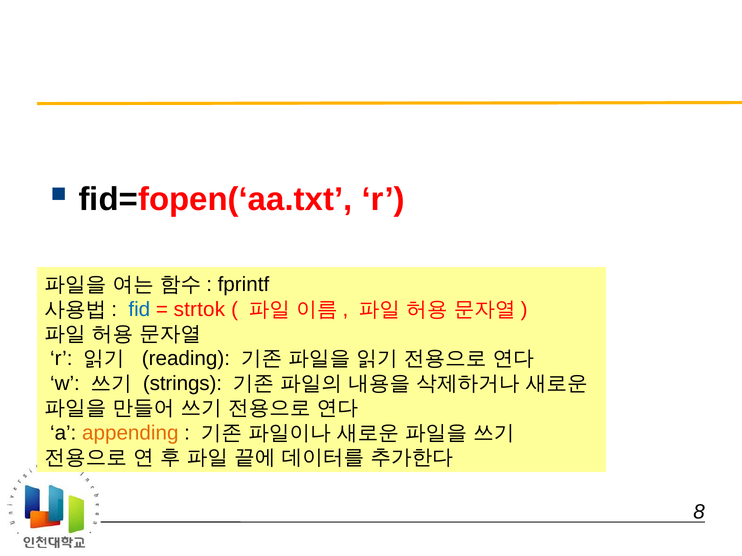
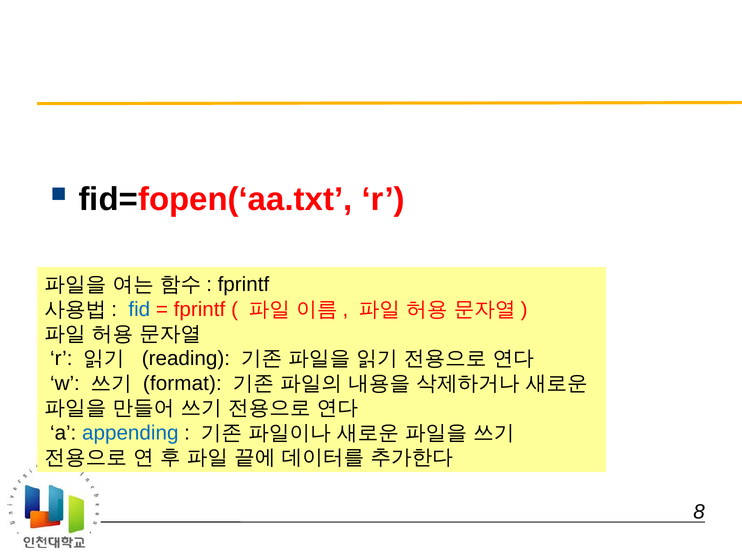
strtok: strtok -> fprintf (199, 309)
strings: strings -> format (182, 384)
appending colour: orange -> blue (130, 433)
